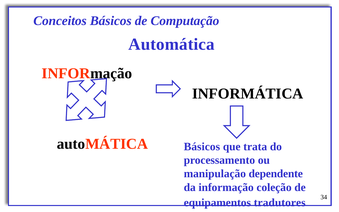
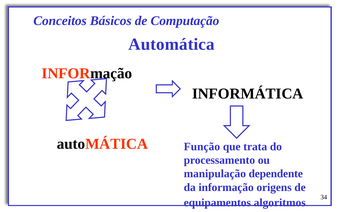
Básicos: Básicos -> Função (202, 146)
coleção: coleção -> origens (274, 187)
tradutores: tradutores -> algoritmos (280, 203)
